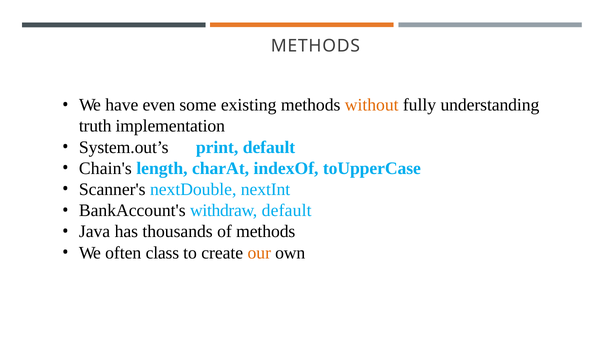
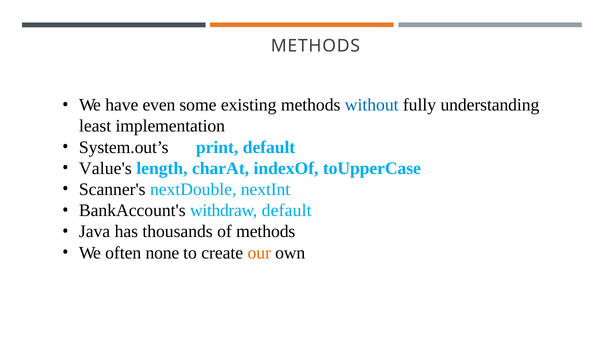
without colour: orange -> blue (372, 105)
truth: truth -> least (95, 126)
Chain's: Chain's -> Value's (105, 169)
class: class -> none (162, 253)
